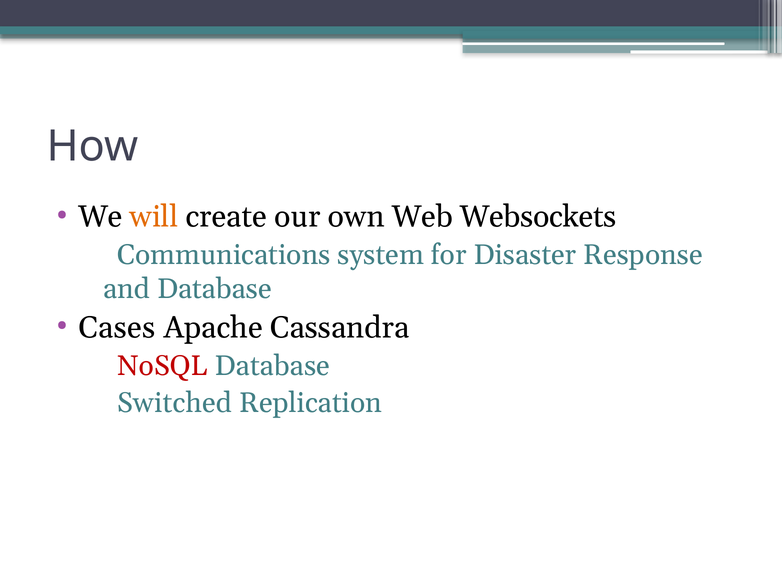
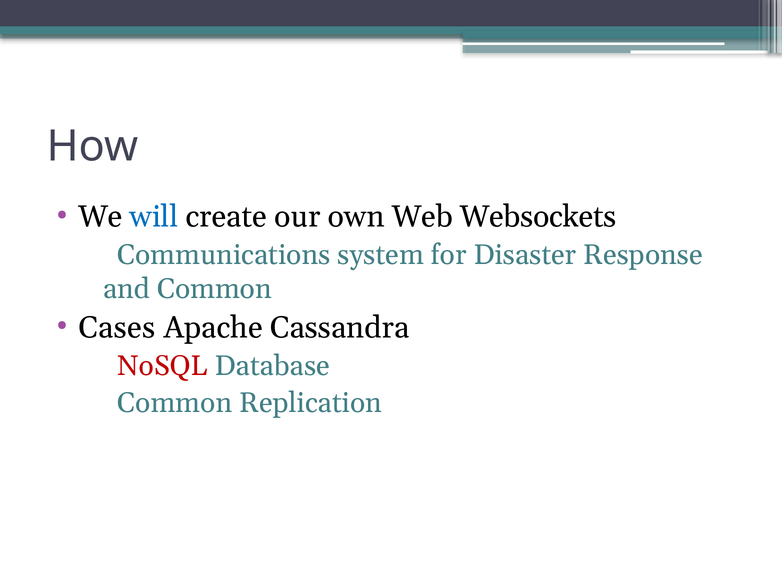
will colour: orange -> blue (154, 217)
and Database: Database -> Common (214, 289)
Switched: Switched -> Common (175, 403)
